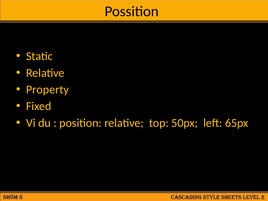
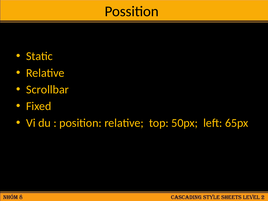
Property: Property -> Scrollbar (48, 90)
